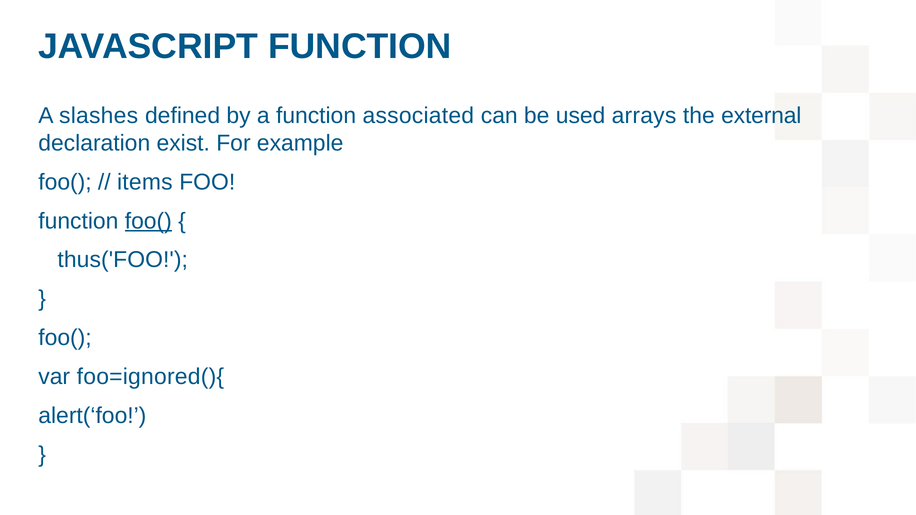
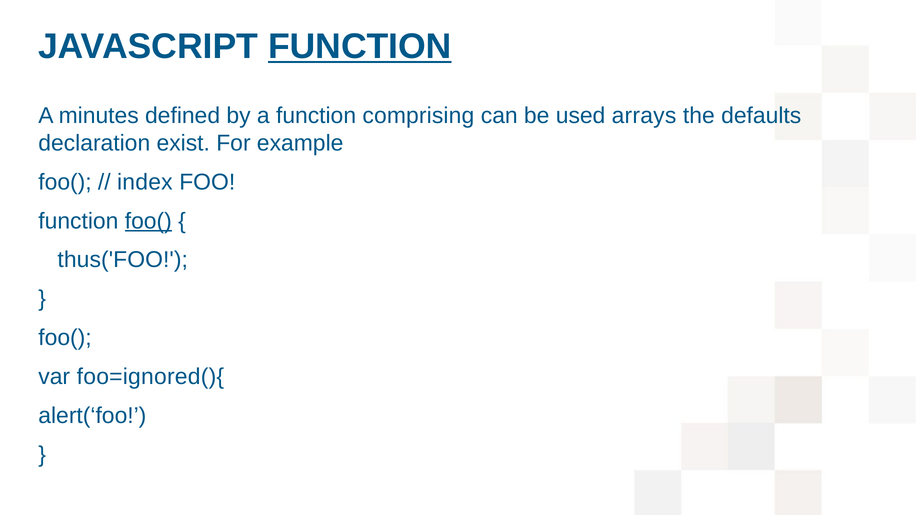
FUNCTION underline: none -> present (360, 47)
slashes: slashes -> minutes (99, 116)
associated: associated -> comprising (418, 116)
external: external -> defaults (761, 116)
items: items -> index (145, 182)
